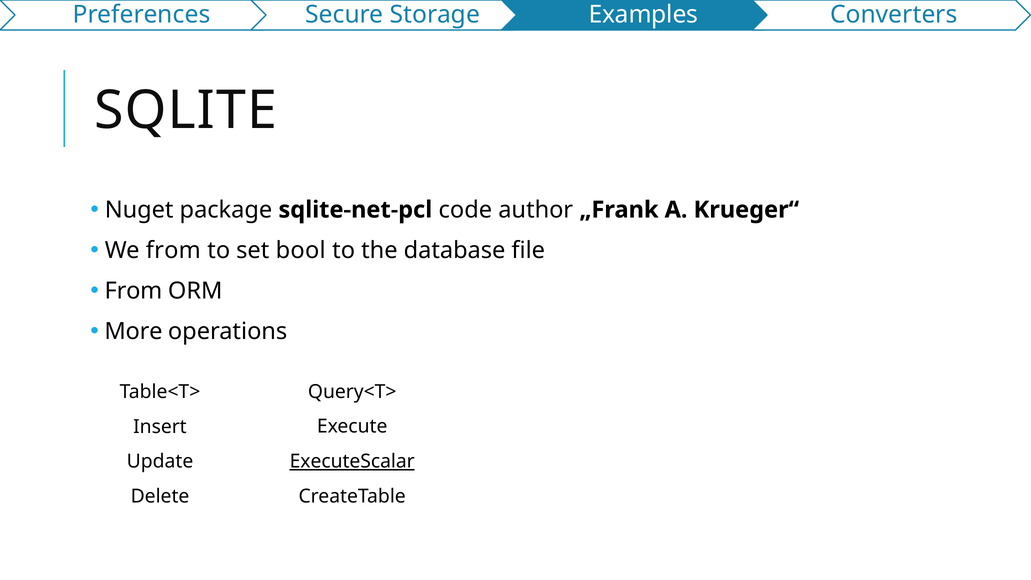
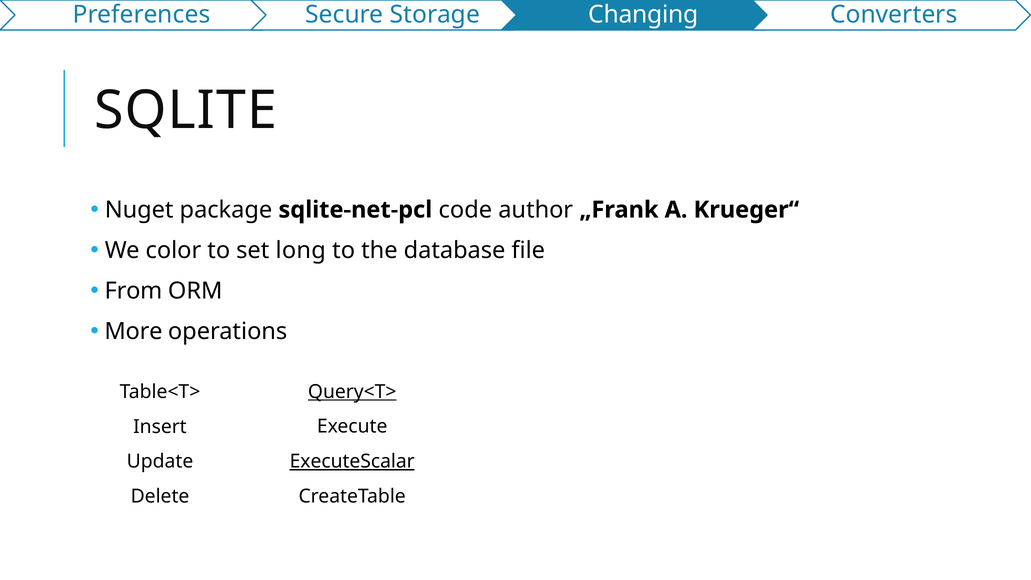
Examples: Examples -> Changing (643, 15)
We from: from -> color (173, 250)
bool: bool -> long (301, 250)
Query<T> underline: none -> present (352, 392)
